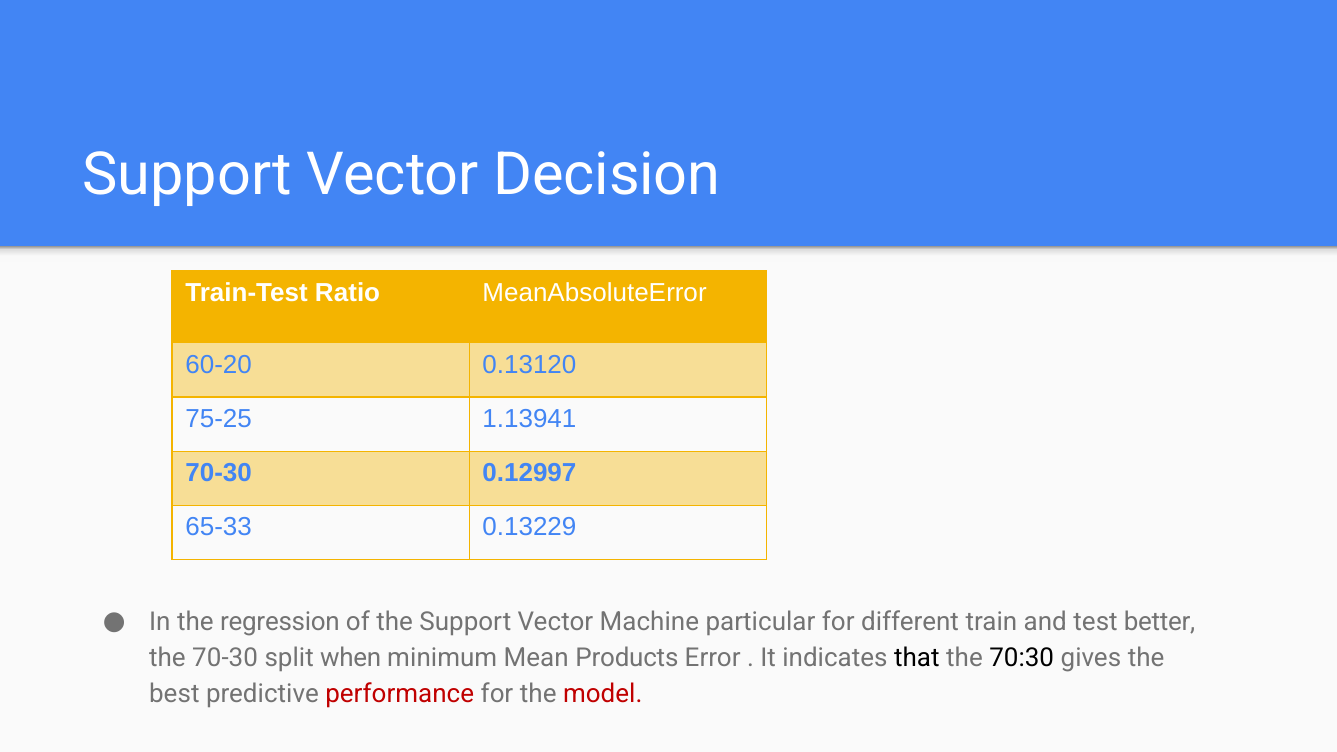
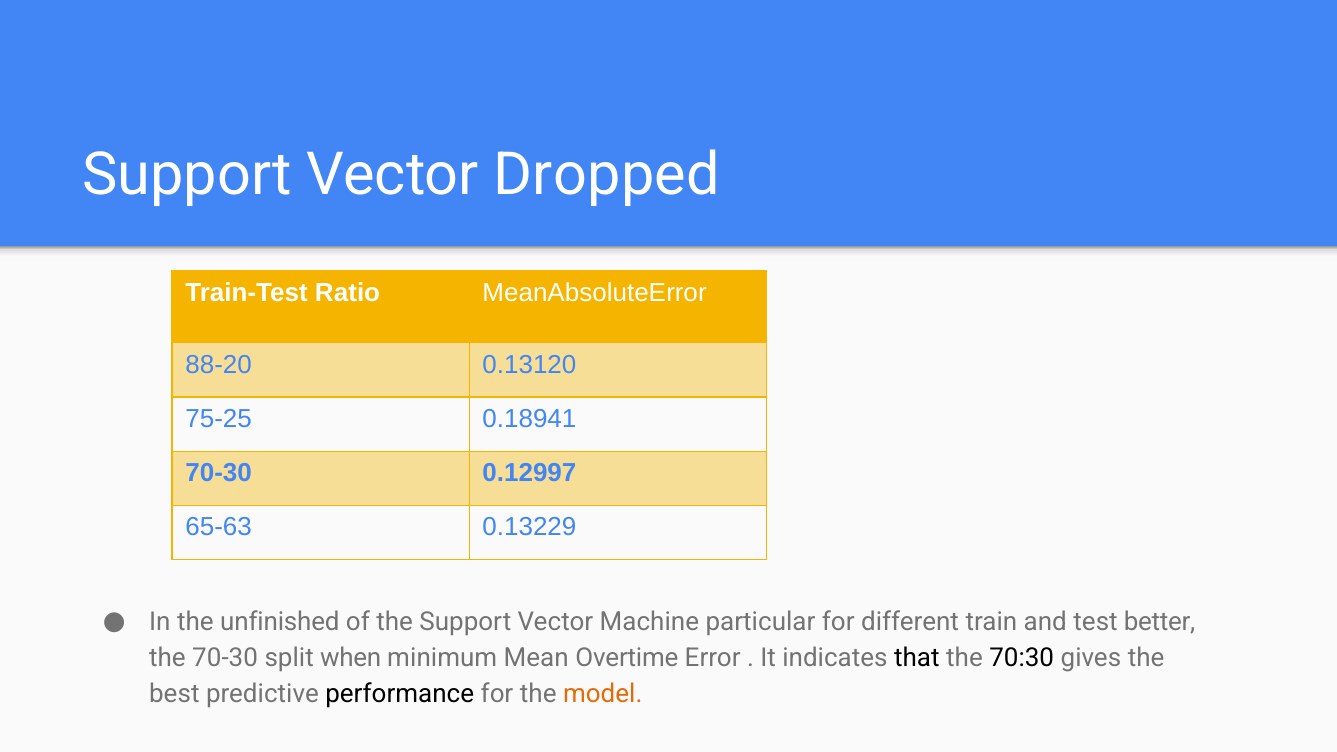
Decision: Decision -> Dropped (607, 175)
60-20: 60-20 -> 88-20 (219, 365)
1.13941: 1.13941 -> 0.18941 (529, 419)
65-33: 65-33 -> 65-63 (219, 527)
regression: regression -> unfinished (280, 622)
Products: Products -> Overtime (627, 658)
performance colour: red -> black (400, 694)
model colour: red -> orange (603, 694)
